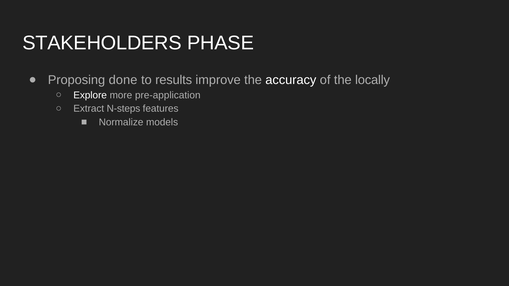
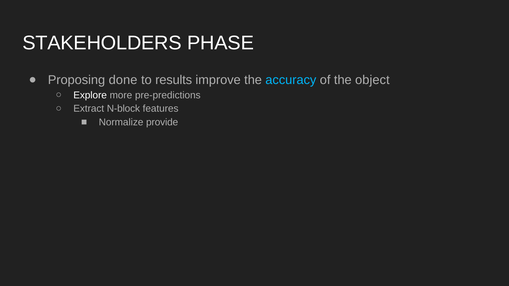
accuracy colour: white -> light blue (291, 80)
locally: locally -> object (372, 80)
pre-application: pre-application -> pre-predictions (168, 95)
N-steps: N-steps -> N-block (123, 109)
models: models -> provide (162, 122)
